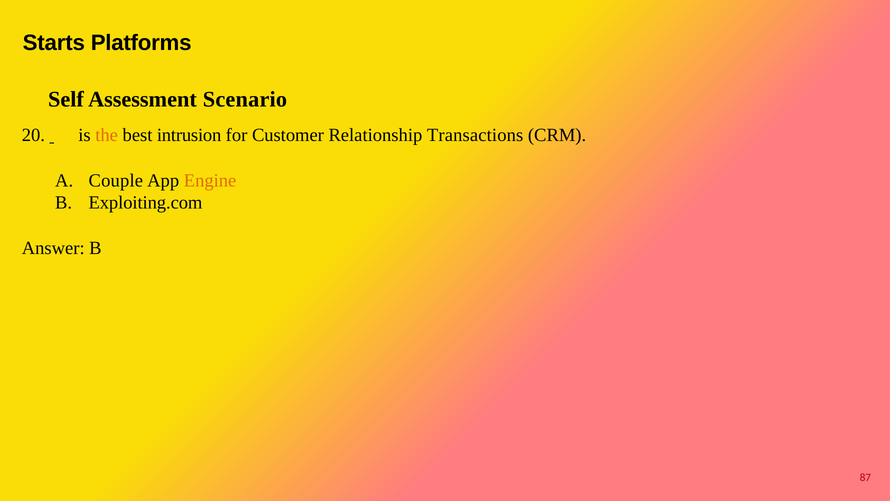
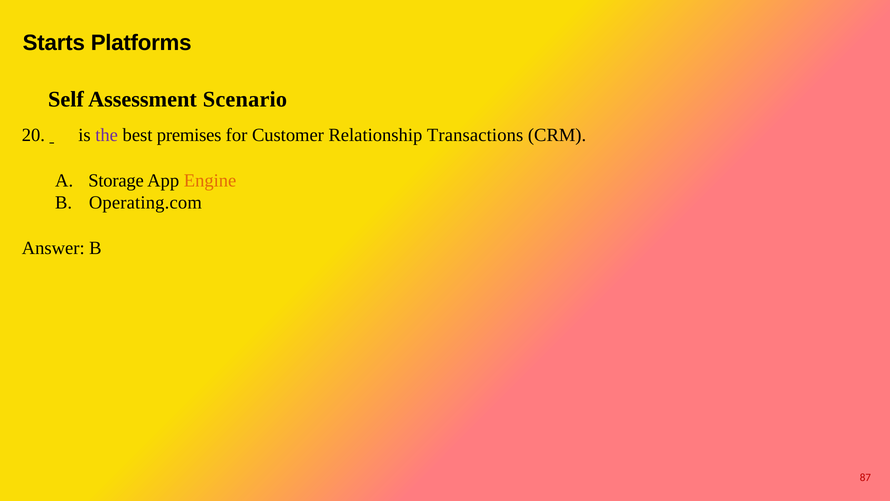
the colour: orange -> purple (107, 135)
intrusion: intrusion -> premises (189, 135)
Couple: Couple -> Storage (116, 180)
Exploiting.com: Exploiting.com -> Operating.com (145, 203)
